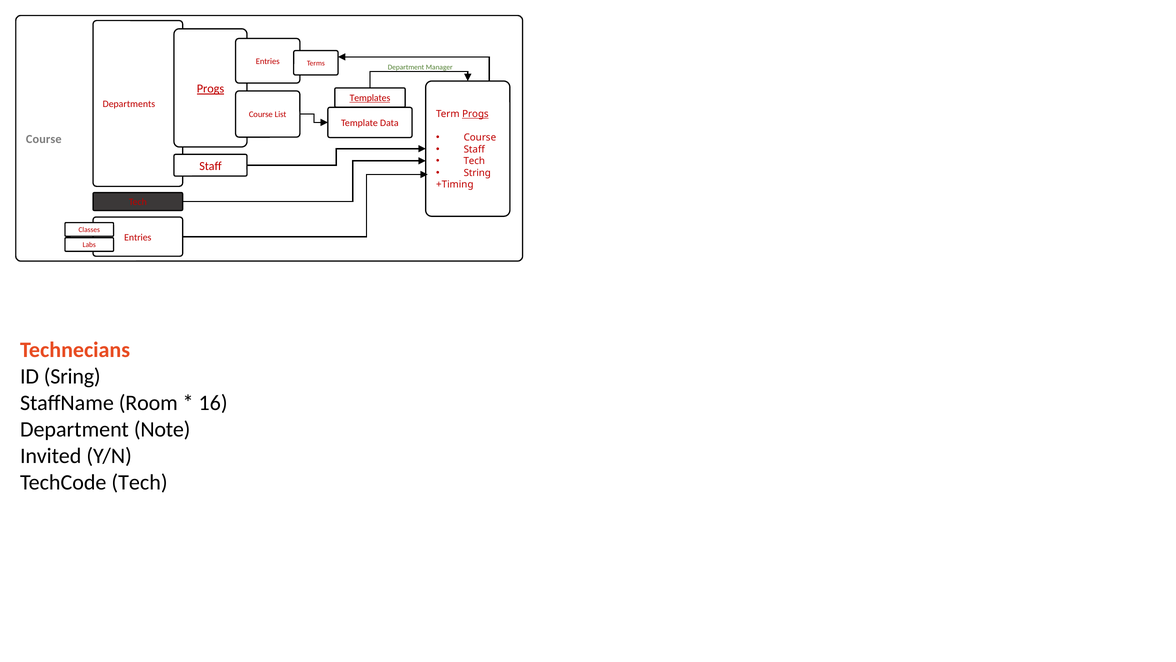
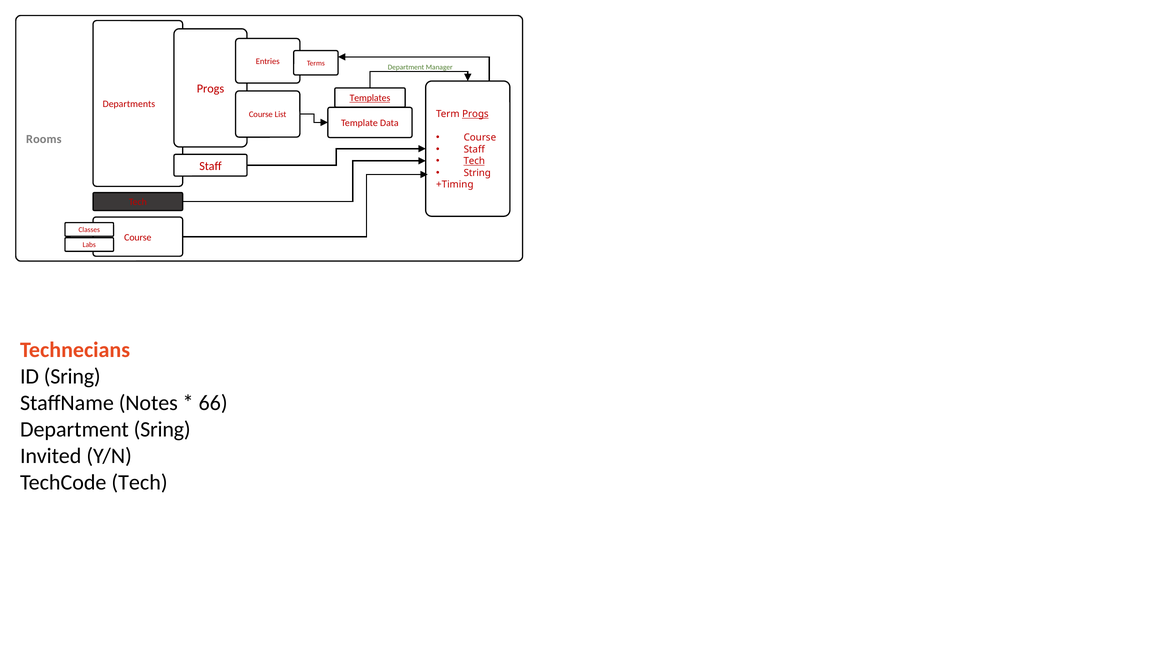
Progs underline: present -> none (211, 89)
Course: Course -> Rooms (44, 139)
Tech underline: none -> present (474, 161)
Entries: Entries -> Course (138, 237)
Room: Room -> Notes (148, 403)
16: 16 -> 66 (213, 403)
Department Note: Note -> Sring (162, 429)
